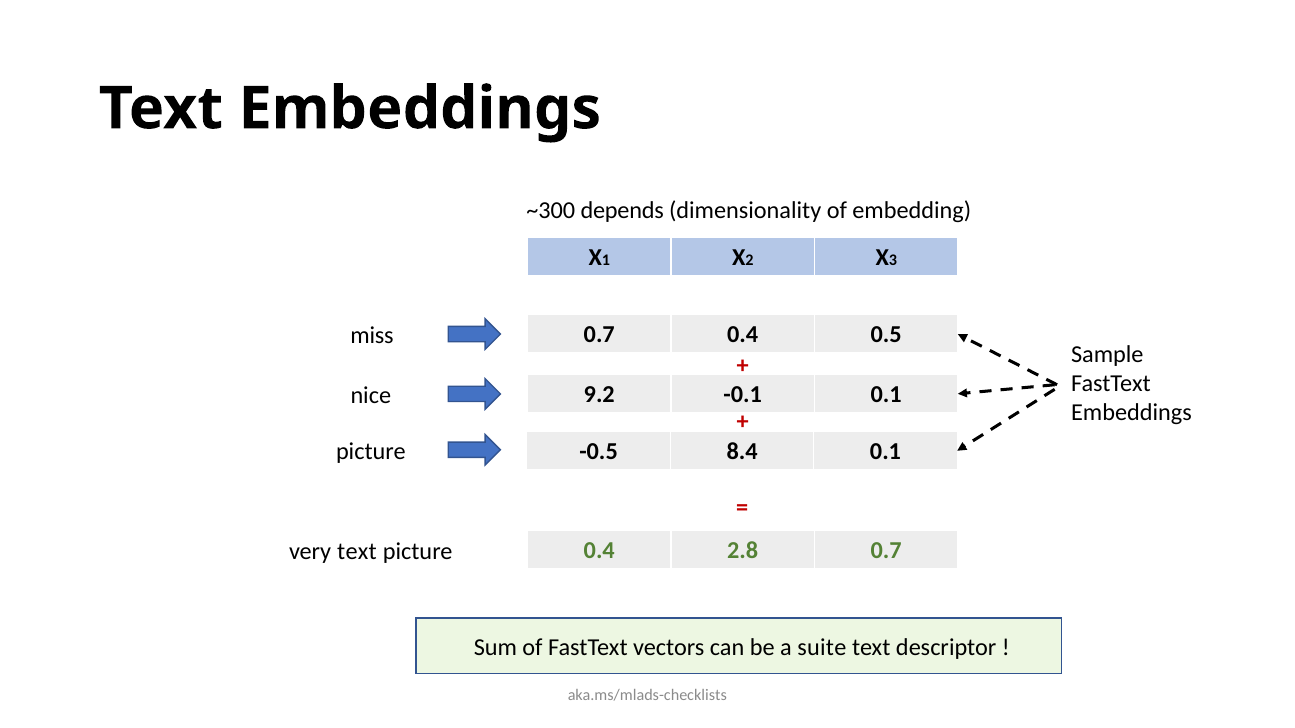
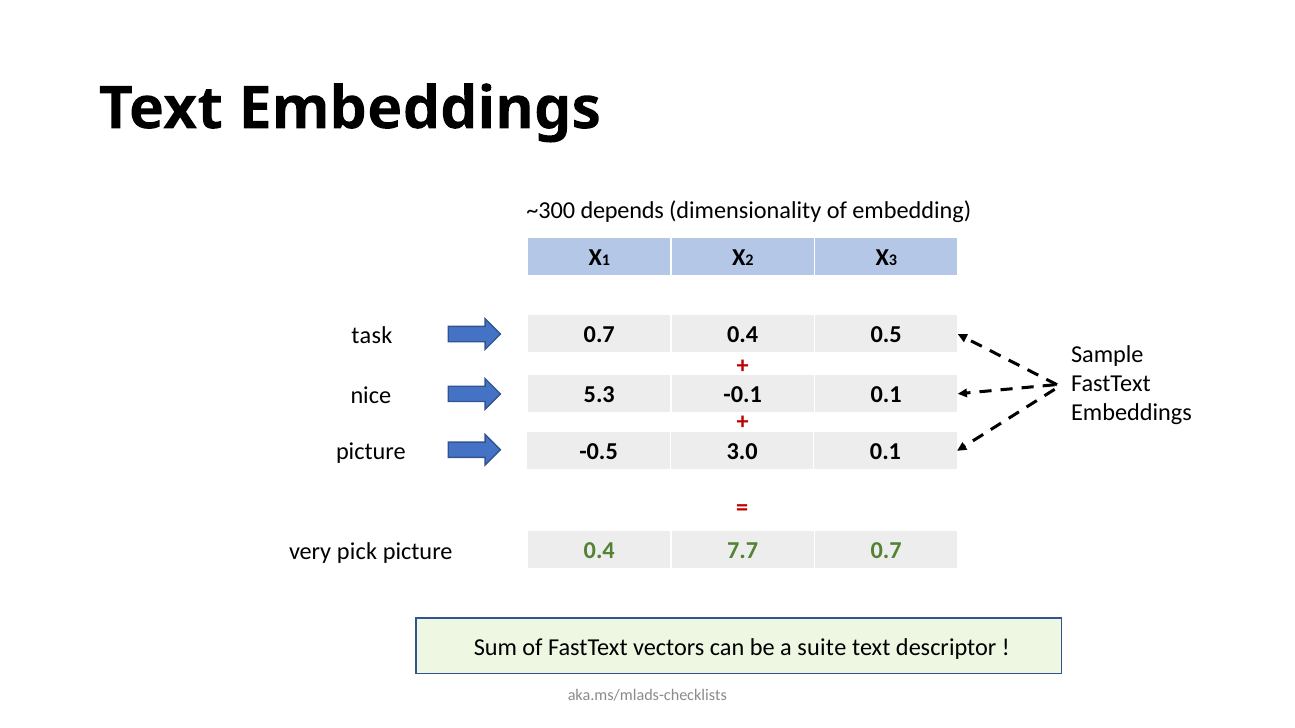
miss: miss -> task (372, 336)
9.2: 9.2 -> 5.3 (599, 394)
8.4: 8.4 -> 3.0 (742, 451)
2.8: 2.8 -> 7.7 (743, 551)
very text: text -> pick (357, 552)
